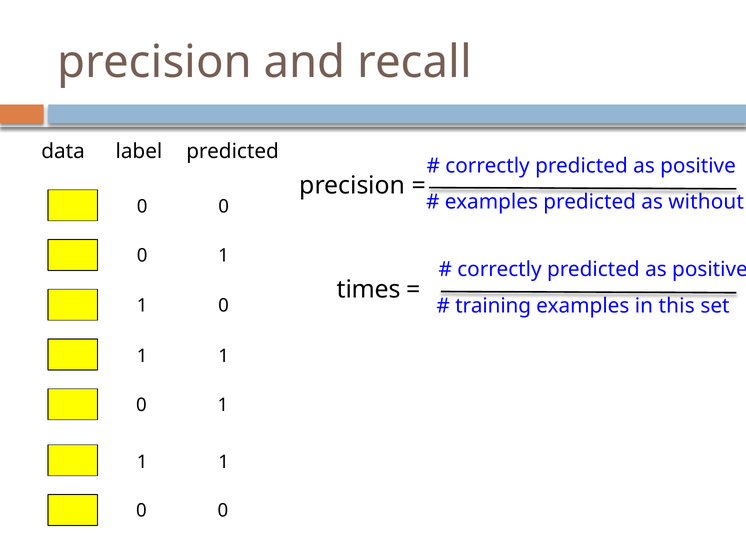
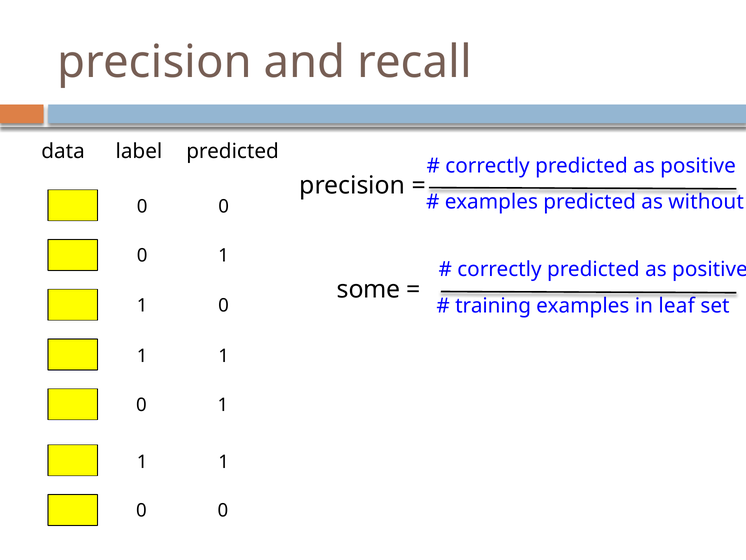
times: times -> some (369, 289)
this: this -> leaf (677, 305)
